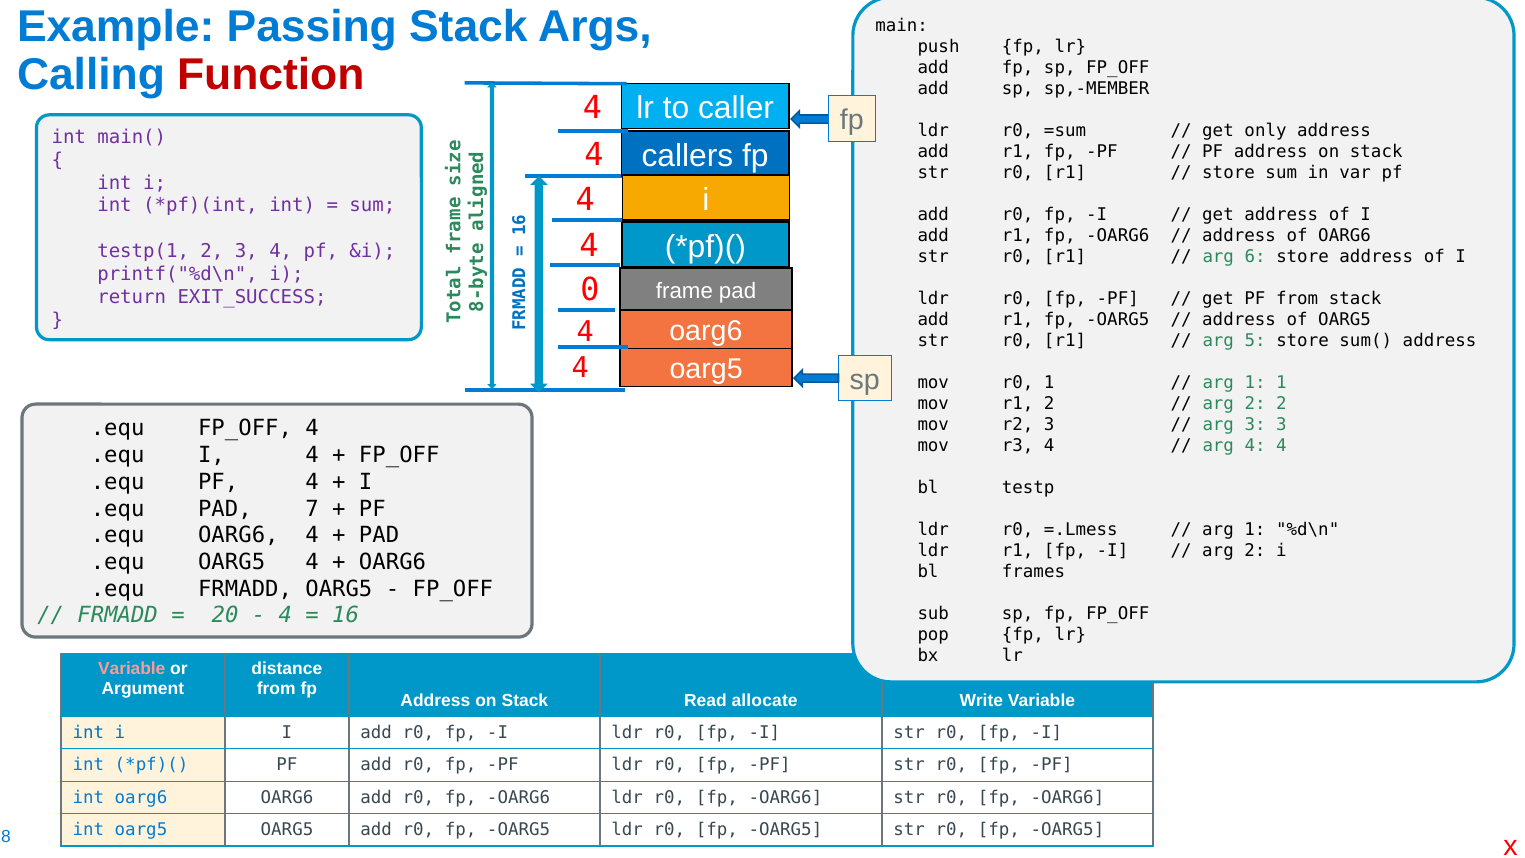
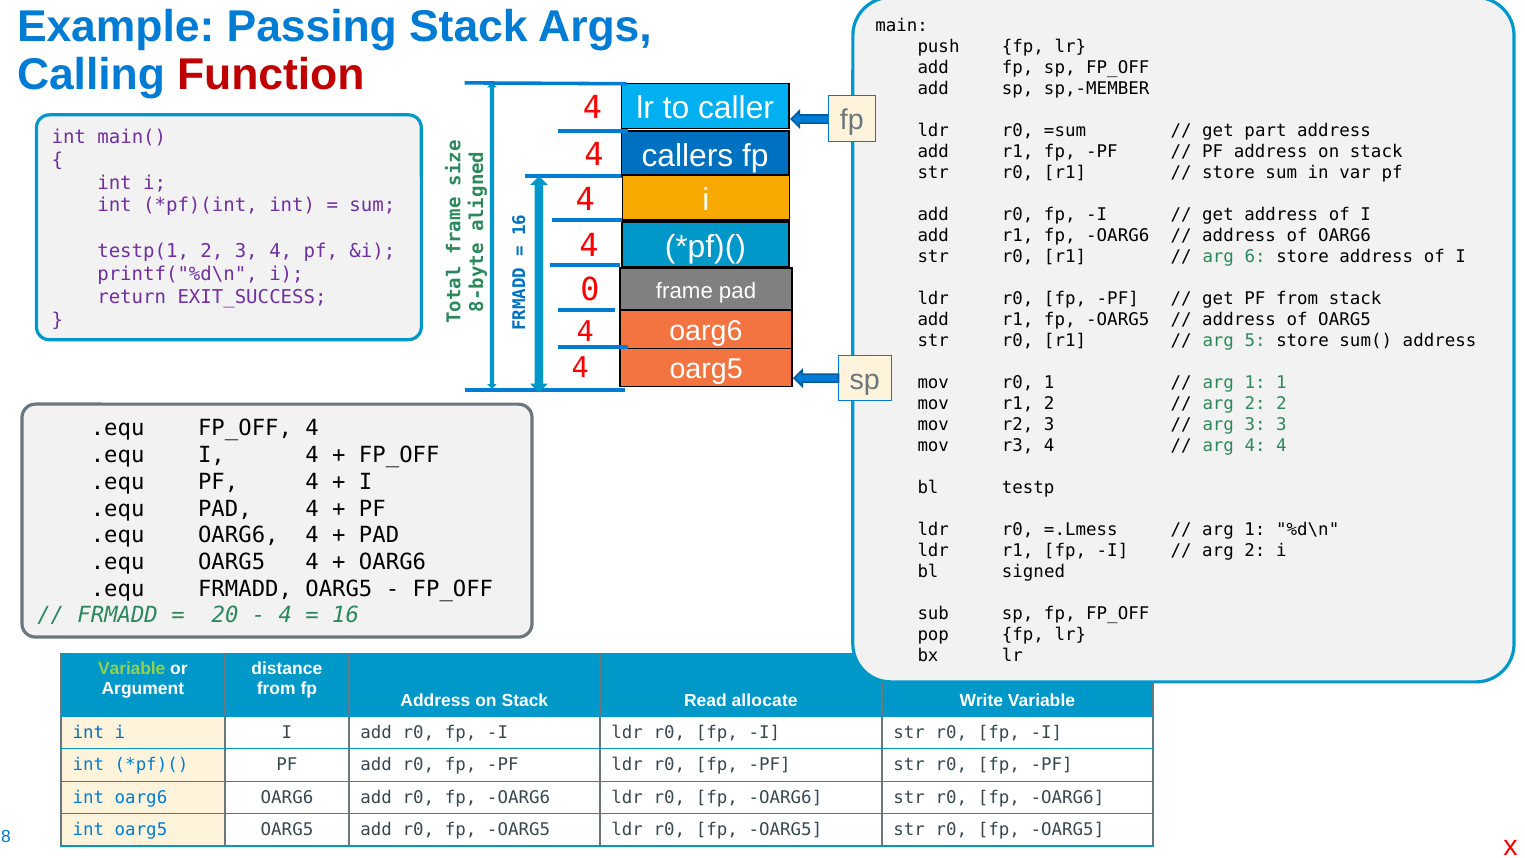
only: only -> part (1266, 131)
PAD 7: 7 -> 4 (312, 509)
frames: frames -> signed (1033, 571)
Variable colour: pink -> light green (132, 669)
